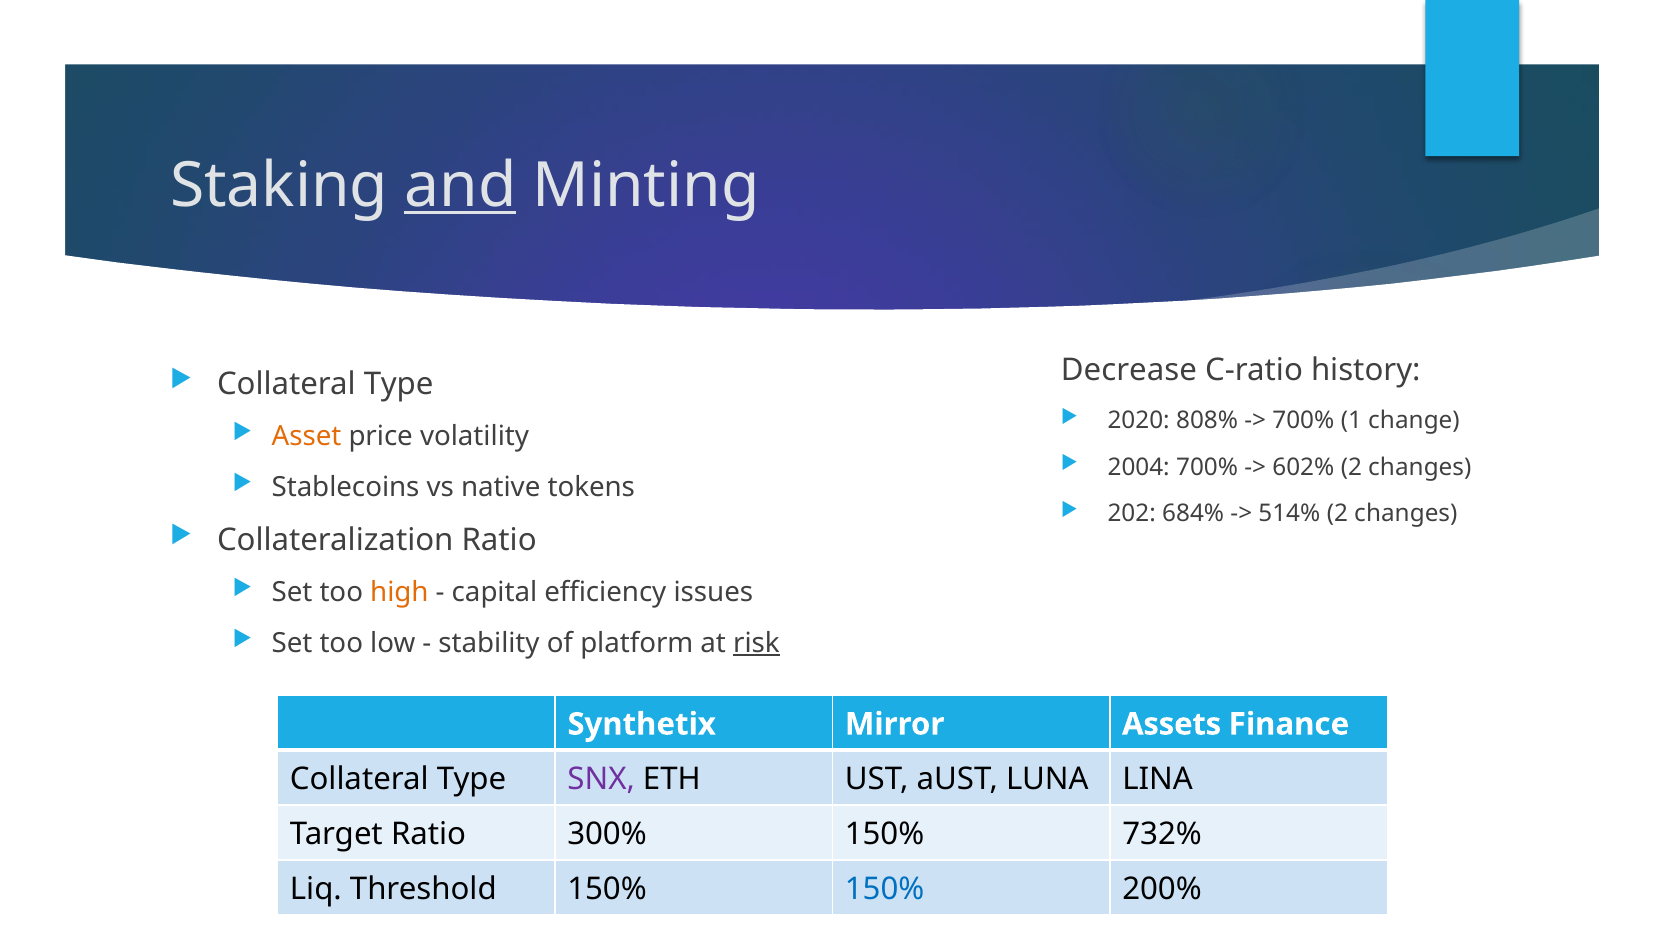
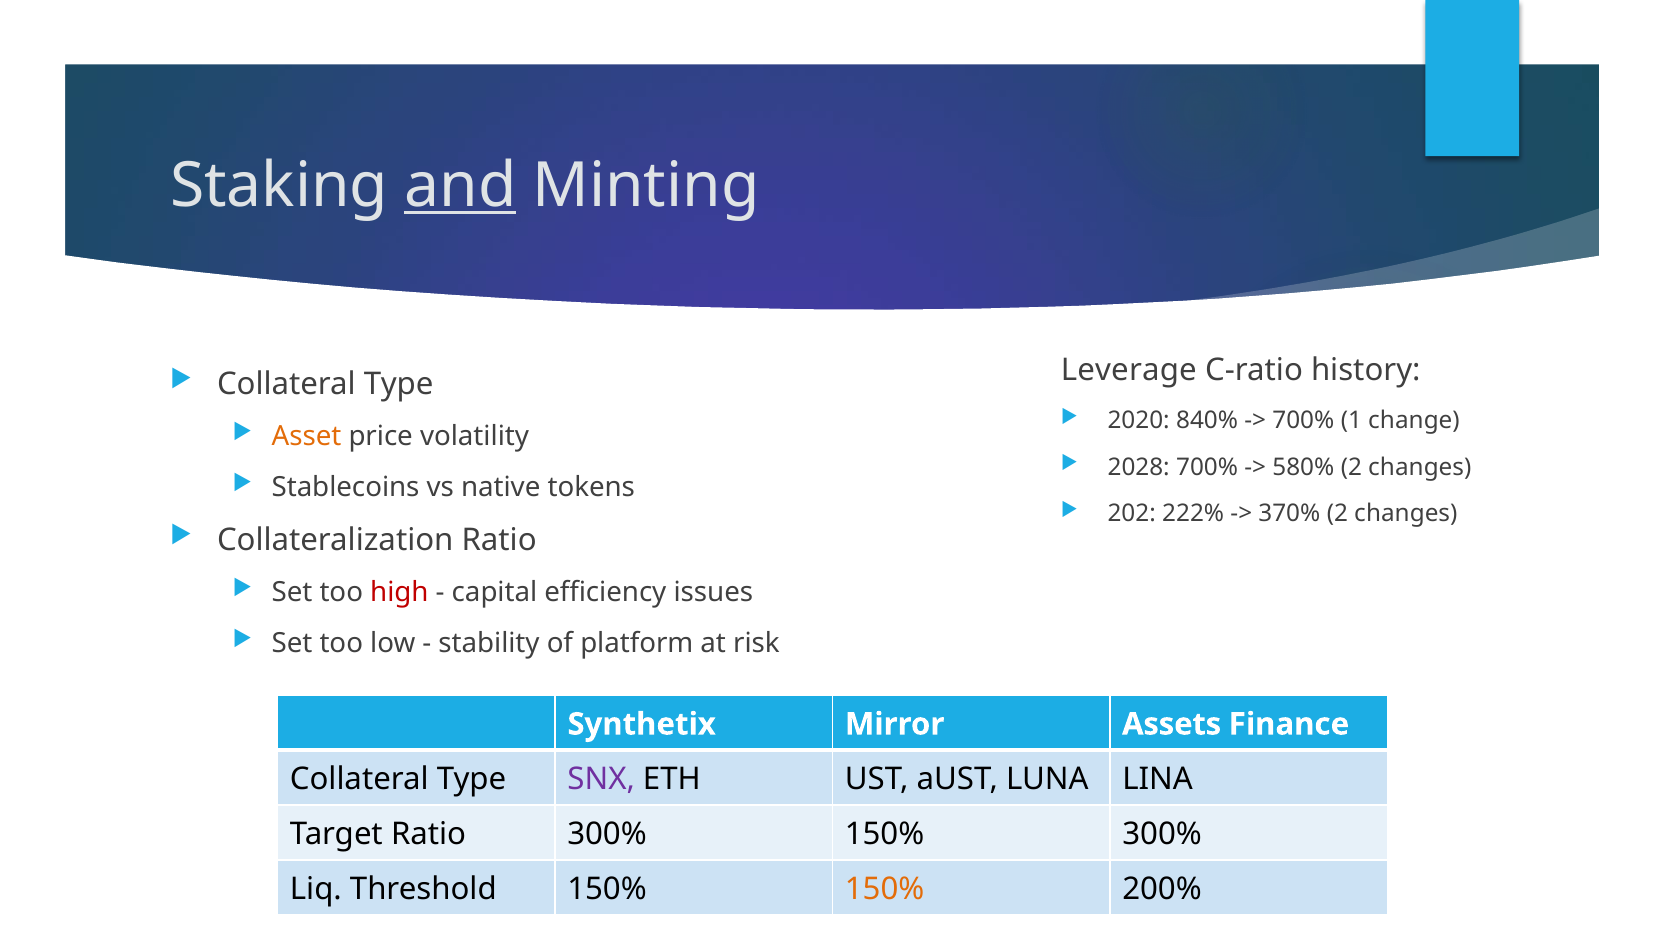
Decrease: Decrease -> Leverage (1129, 370)
808%: 808% -> 840% (1207, 420)
2004: 2004 -> 2028 (1139, 467)
602%: 602% -> 580% (1303, 467)
684%: 684% -> 222% (1193, 513)
514%: 514% -> 370% (1289, 513)
high colour: orange -> red (399, 592)
risk underline: present -> none (756, 643)
150% 732%: 732% -> 300% (1162, 834)
150% colour: blue -> orange (885, 889)
